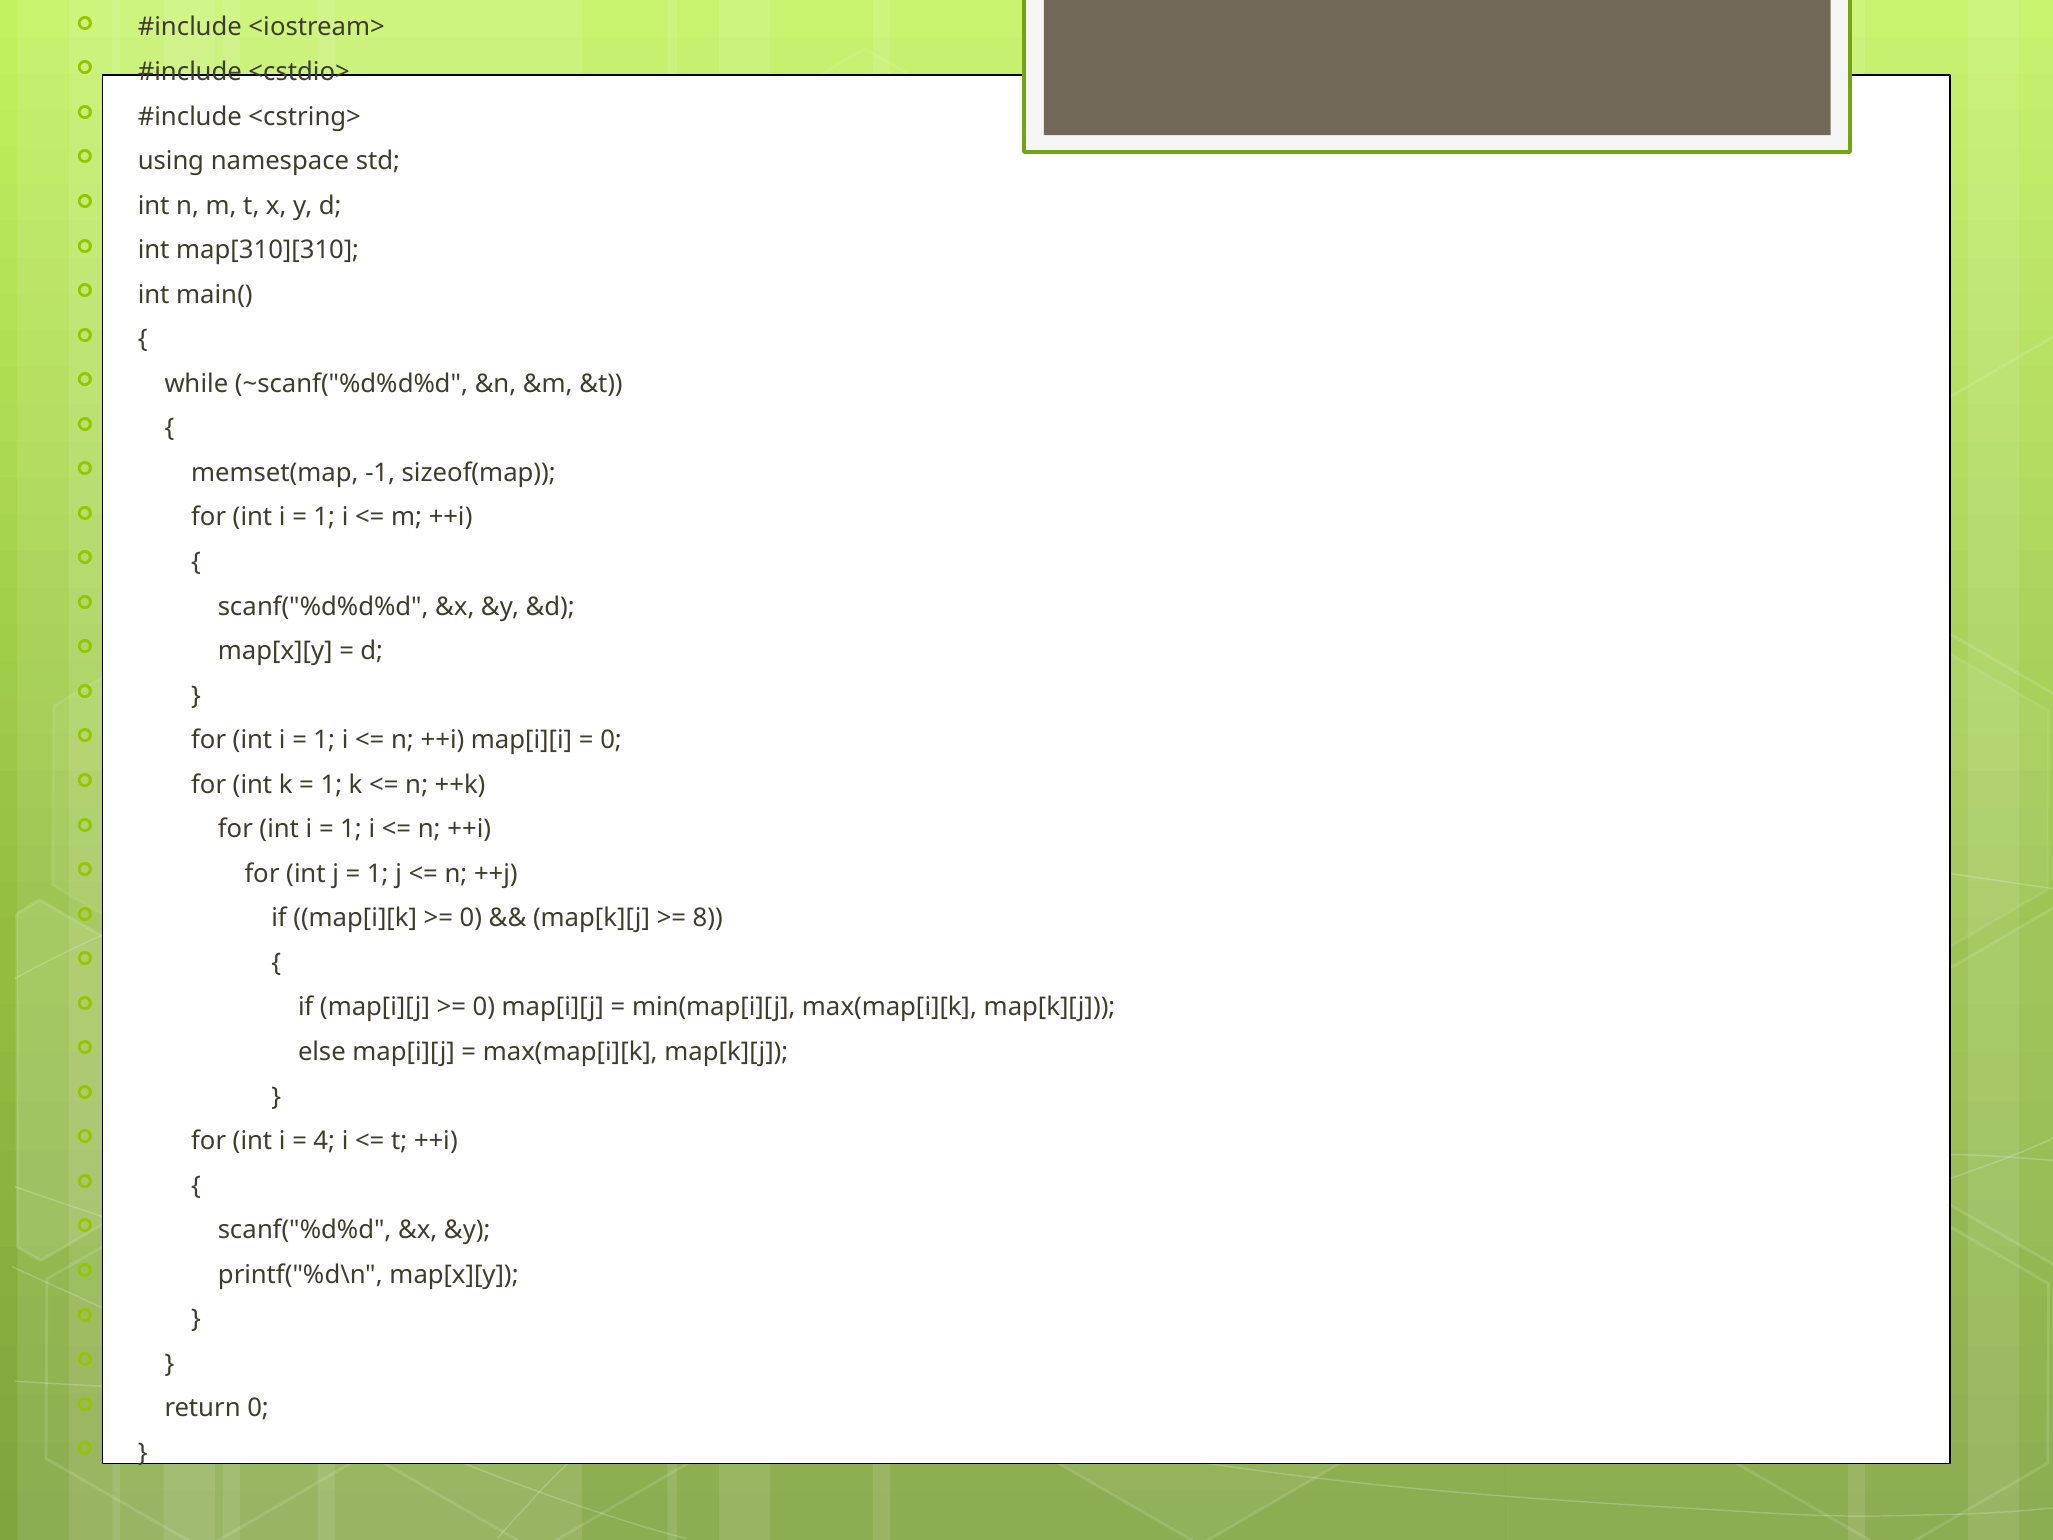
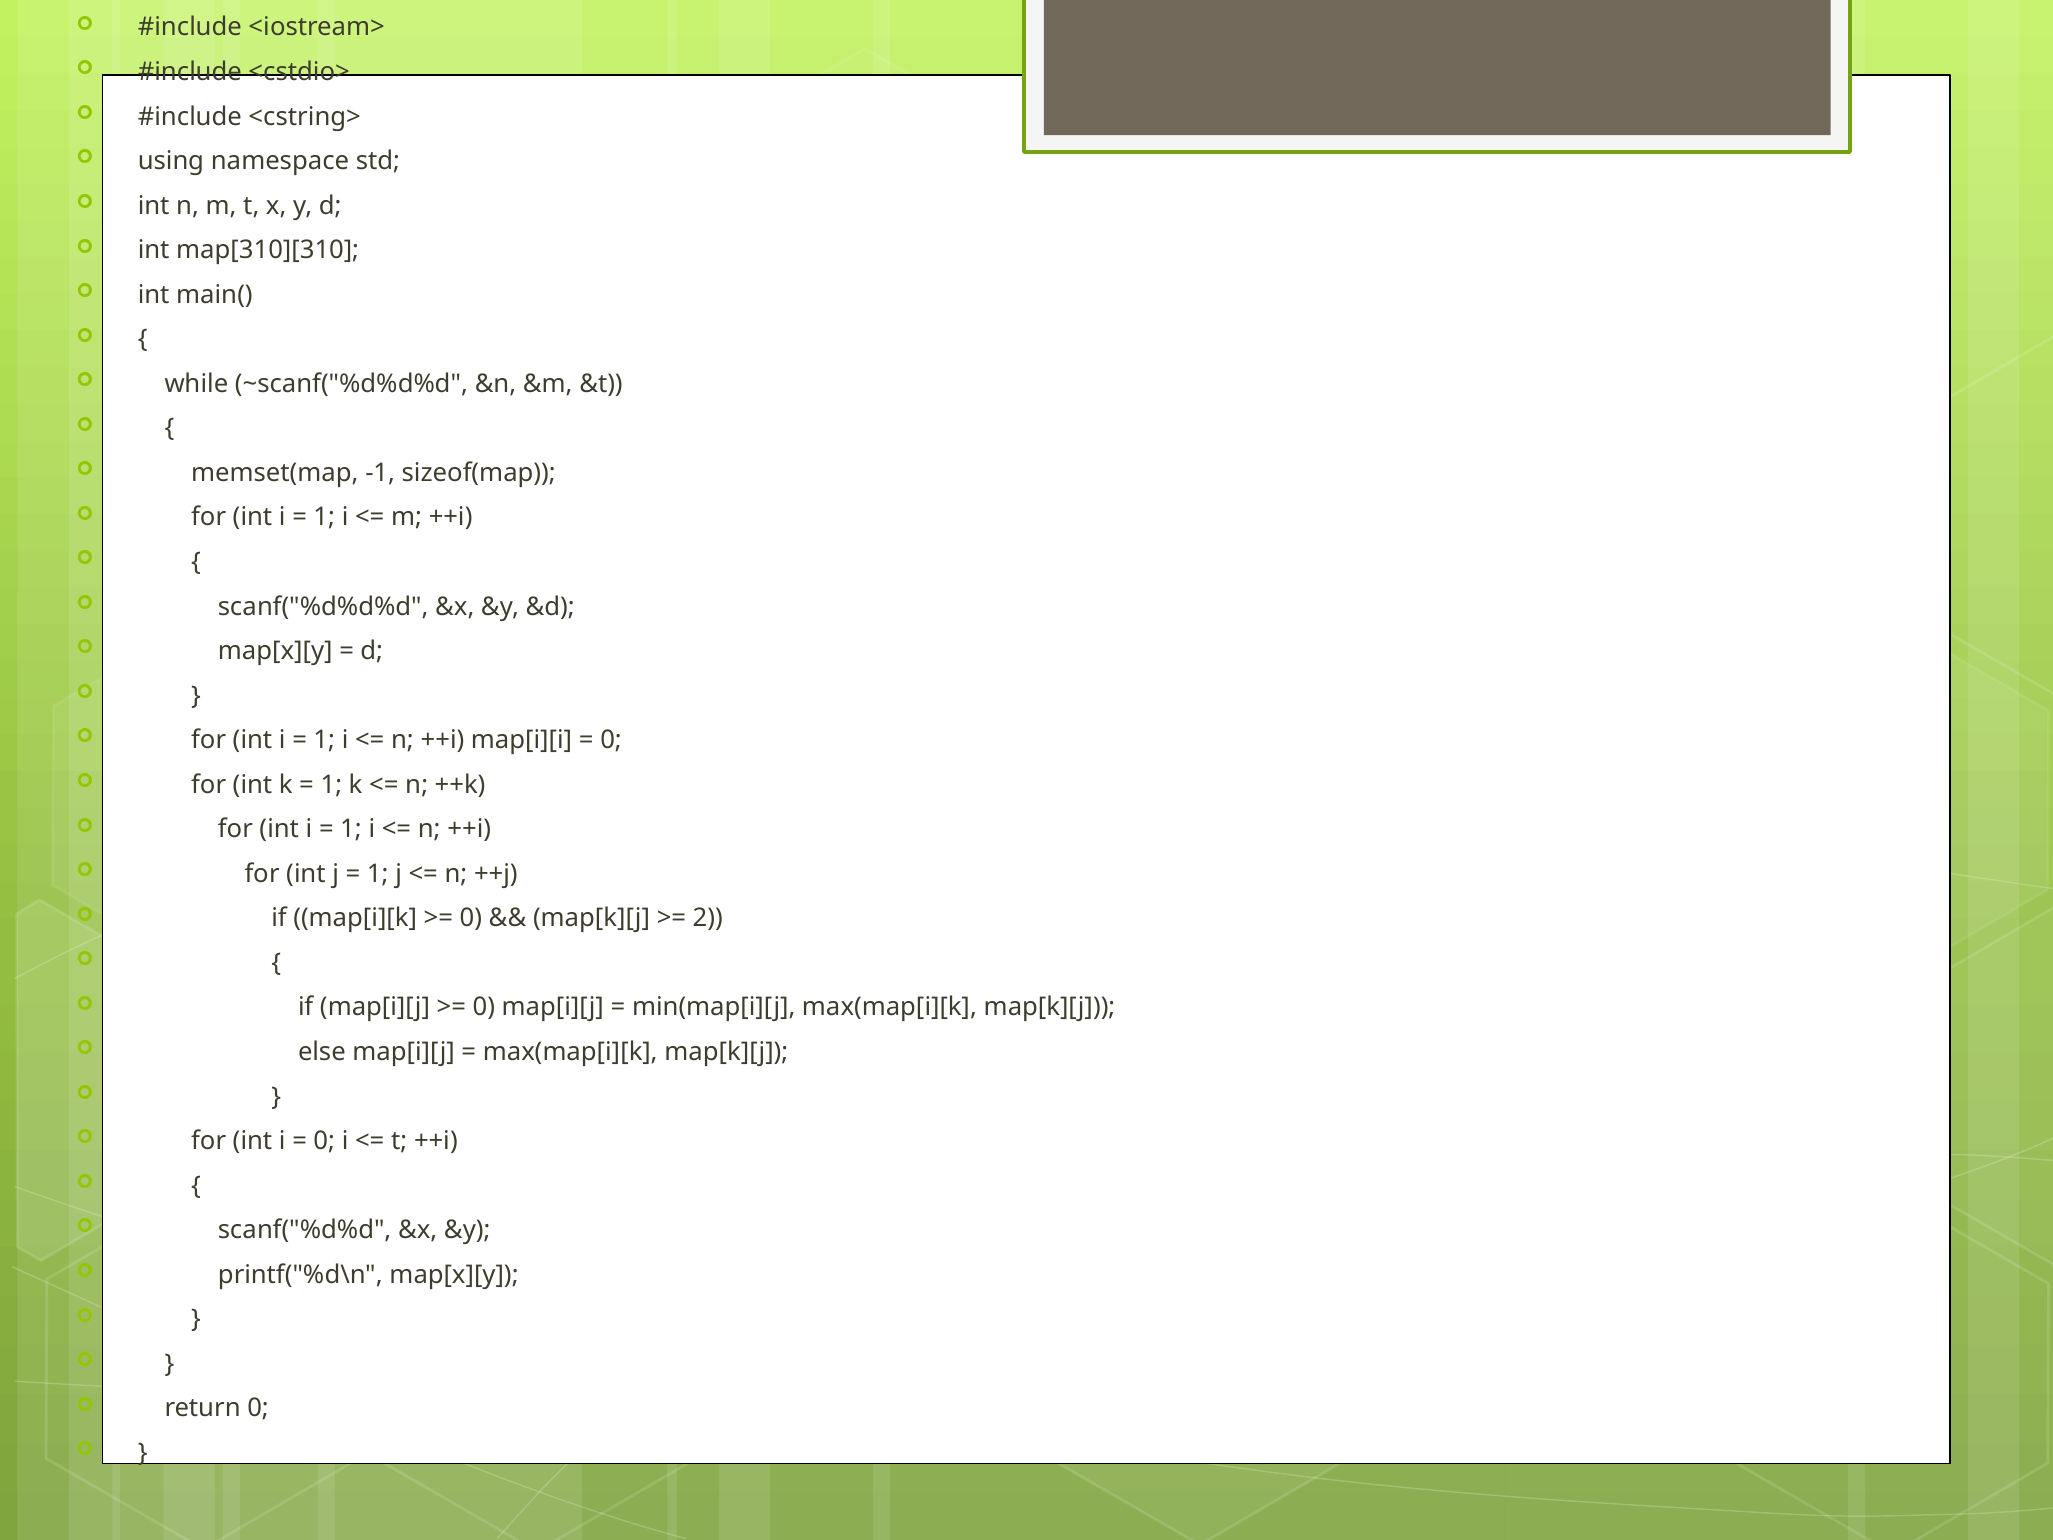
8: 8 -> 2 (708, 918)
4: 4 -> 0 (324, 1141)
